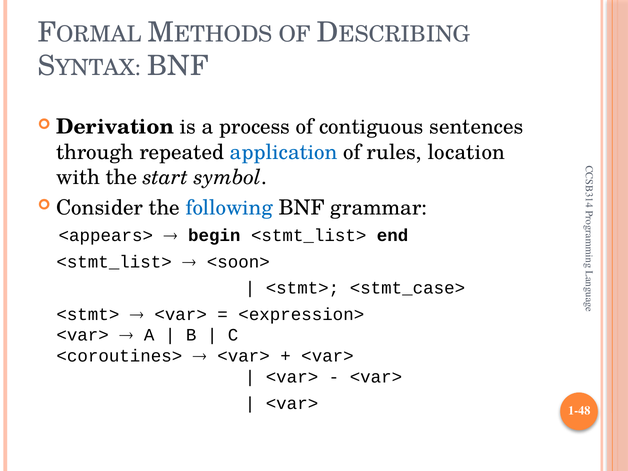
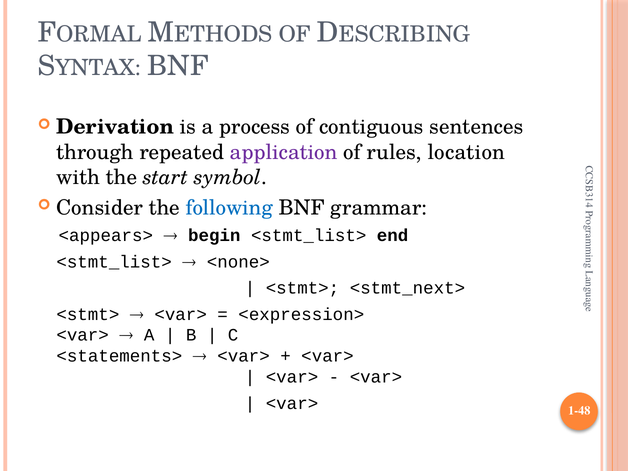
application colour: blue -> purple (284, 152)
<soon>: <soon> -> <none> (238, 262)
<stmt_case>: <stmt_case> -> <stmt_next> (407, 288)
<coroutines>: <coroutines> -> <statements> (119, 356)
